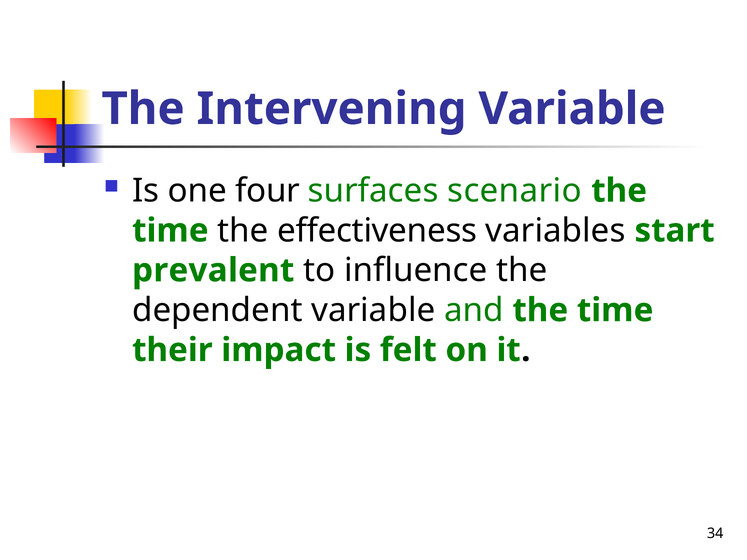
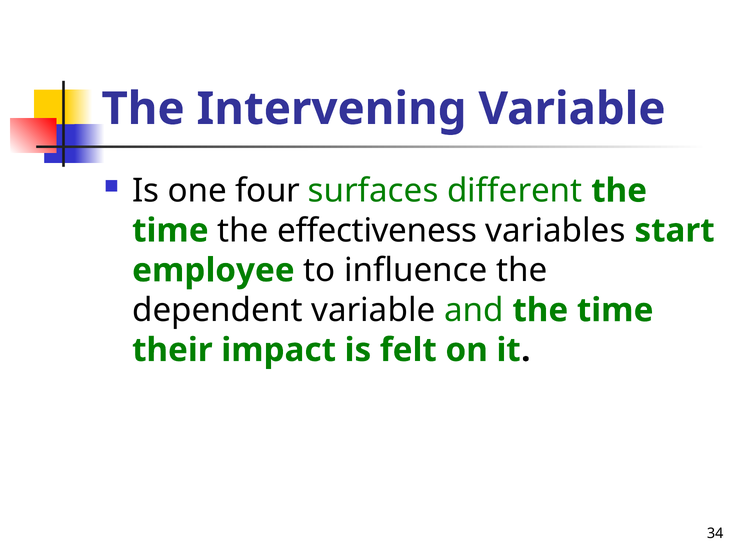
scenario: scenario -> different (515, 191)
prevalent: prevalent -> employee (213, 271)
